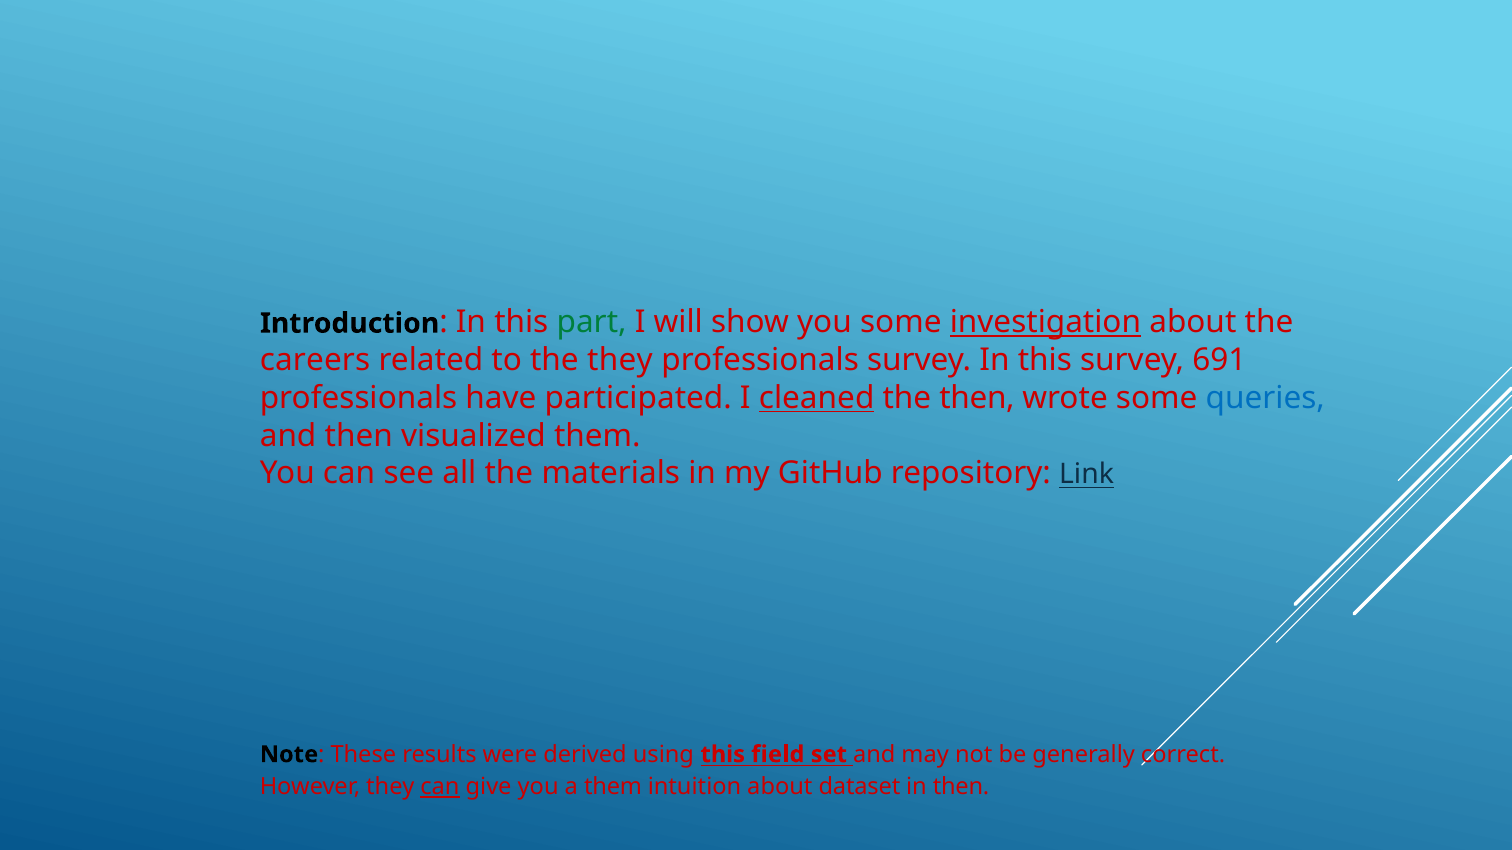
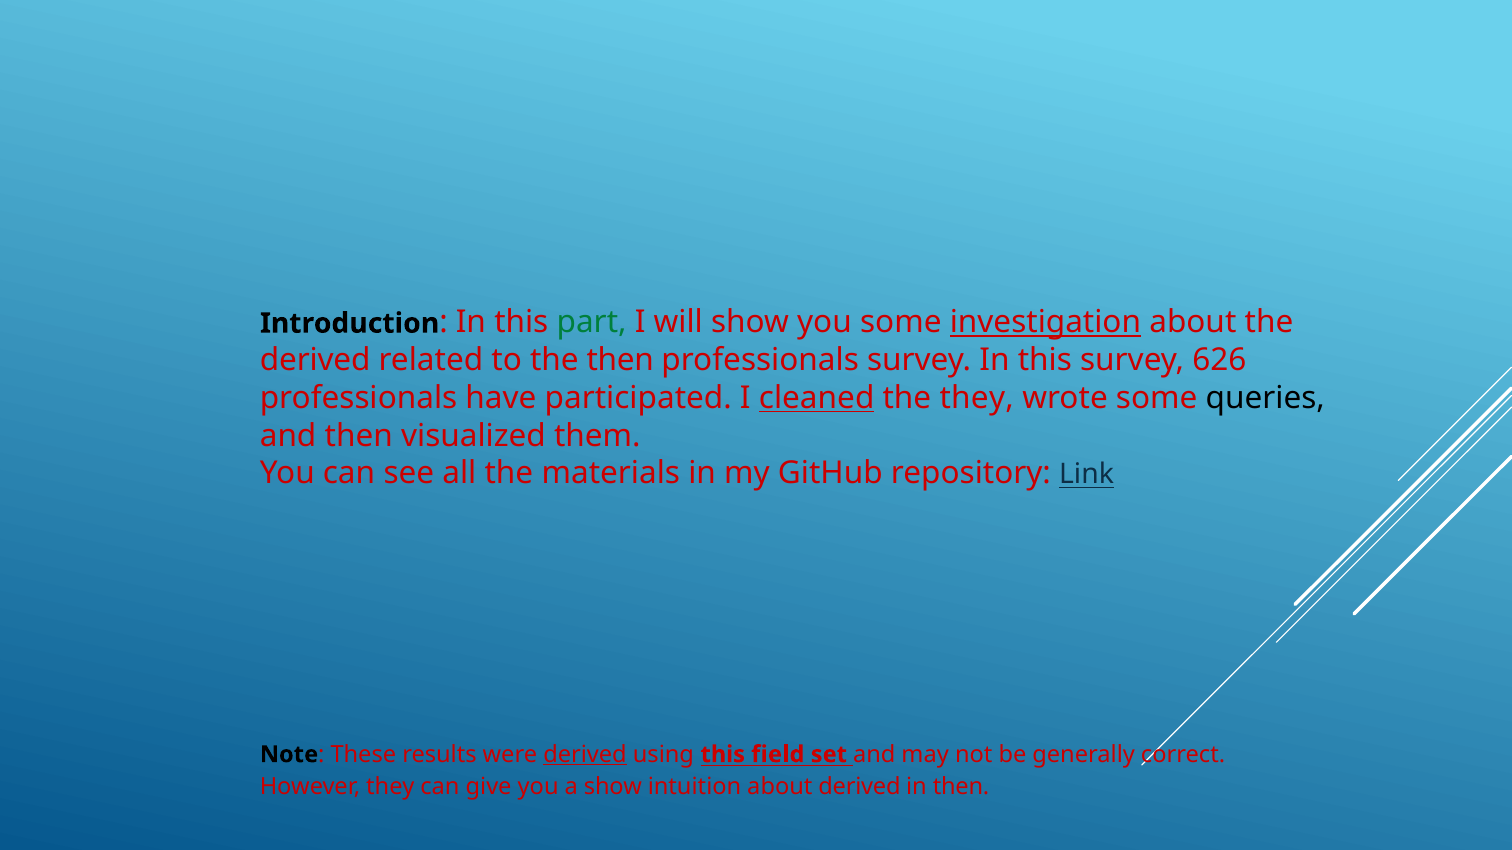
careers: careers -> derived (315, 360)
the they: they -> then (620, 360)
691: 691 -> 626 (1219, 360)
the then: then -> they (977, 398)
queries colour: blue -> black (1265, 398)
derived underline: none -> present (585, 755)
can underline: present -> none (440, 787)
a them: them -> show (613, 787)
about dataset: dataset -> derived (859, 787)
